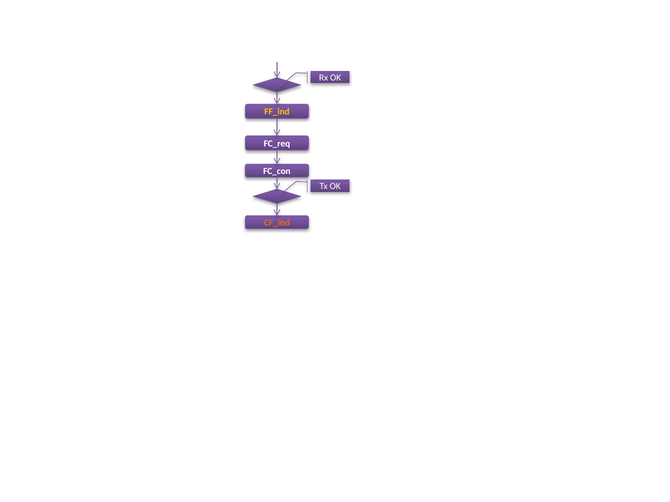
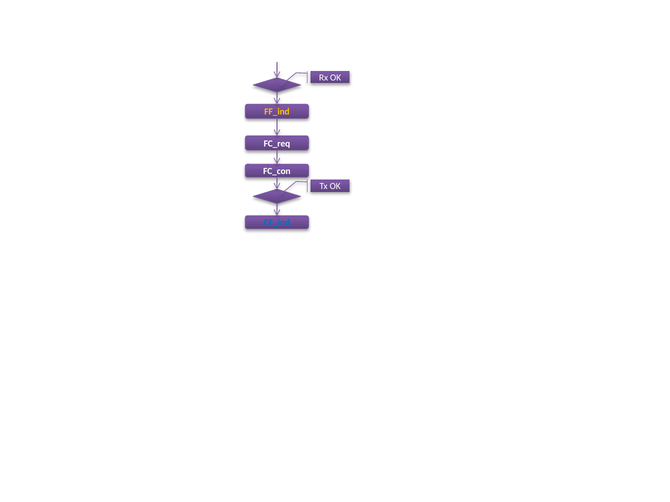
CF_ind colour: orange -> blue (277, 223)
